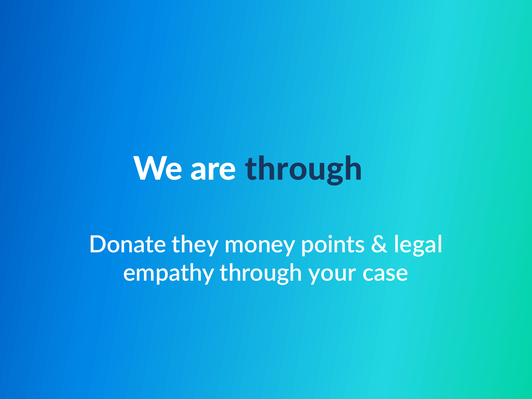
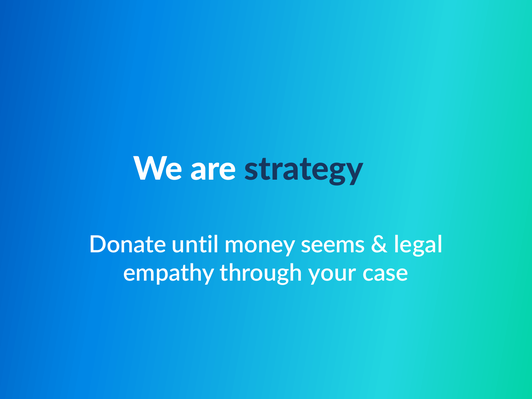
are through: through -> strategy (304, 169)
they: they -> until (195, 245)
points: points -> seems (333, 245)
